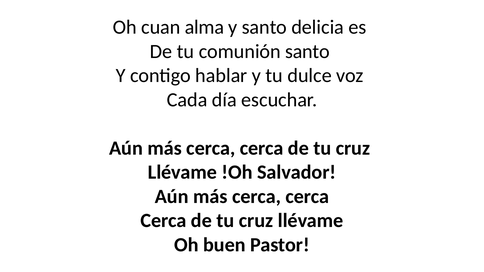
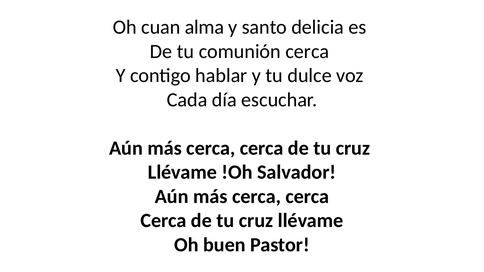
comunión santo: santo -> cerca (307, 51)
